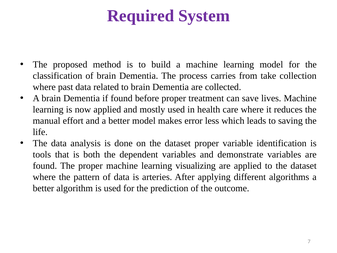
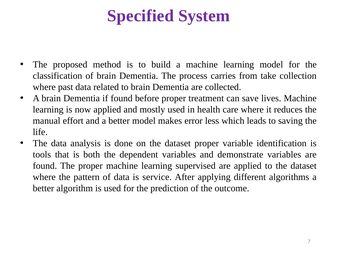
Required: Required -> Specified (141, 16)
visualizing: visualizing -> supervised (196, 166)
arteries: arteries -> service (157, 177)
